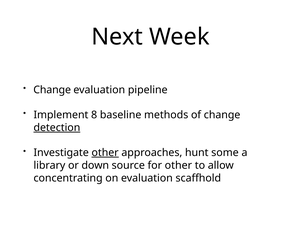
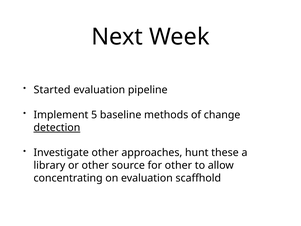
Change: Change -> Started (52, 90)
8: 8 -> 5 (94, 115)
other underline: present -> none (105, 152)
some: some -> these (225, 152)
or down: down -> other (95, 165)
